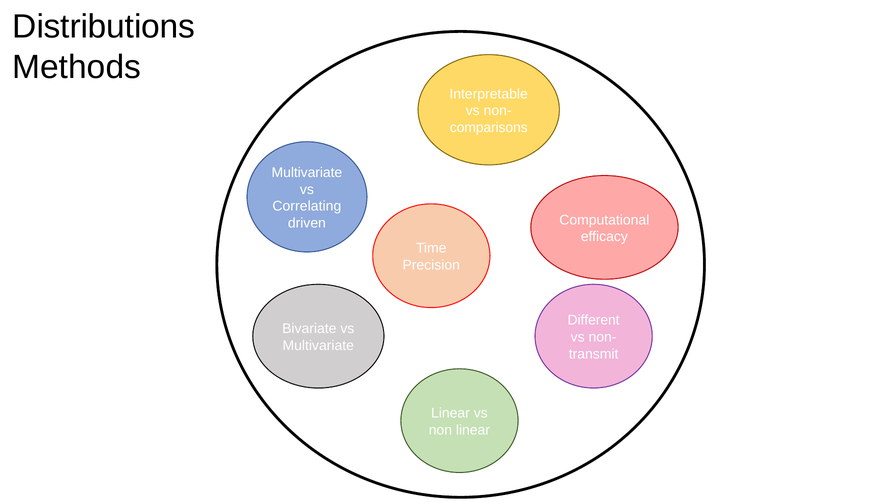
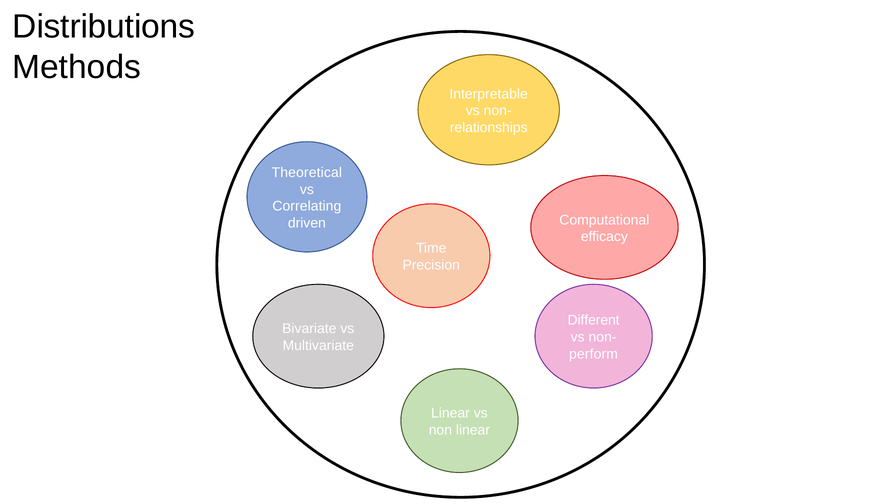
comparisons: comparisons -> relationships (489, 127)
Multivariate: Multivariate -> Theoretical (307, 172)
transmit: transmit -> perform (594, 354)
